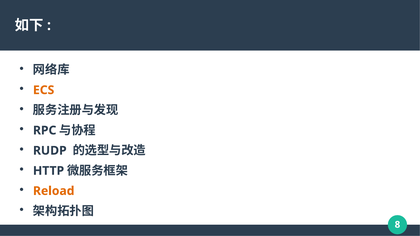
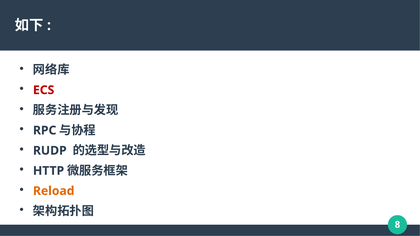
ECS colour: orange -> red (44, 90)
